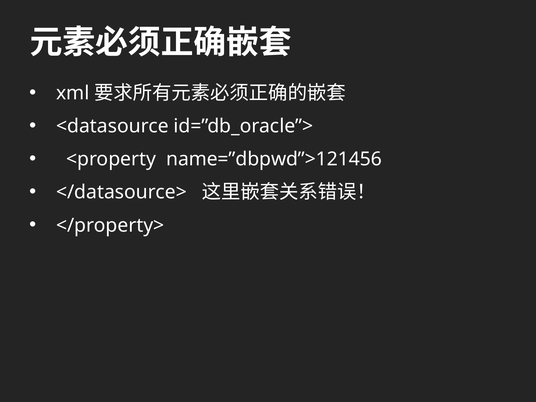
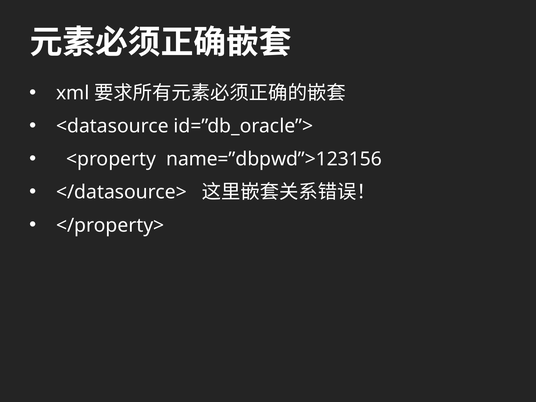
name=”dbpwd”>121456: name=”dbpwd”>121456 -> name=”dbpwd”>123156 (274, 159)
